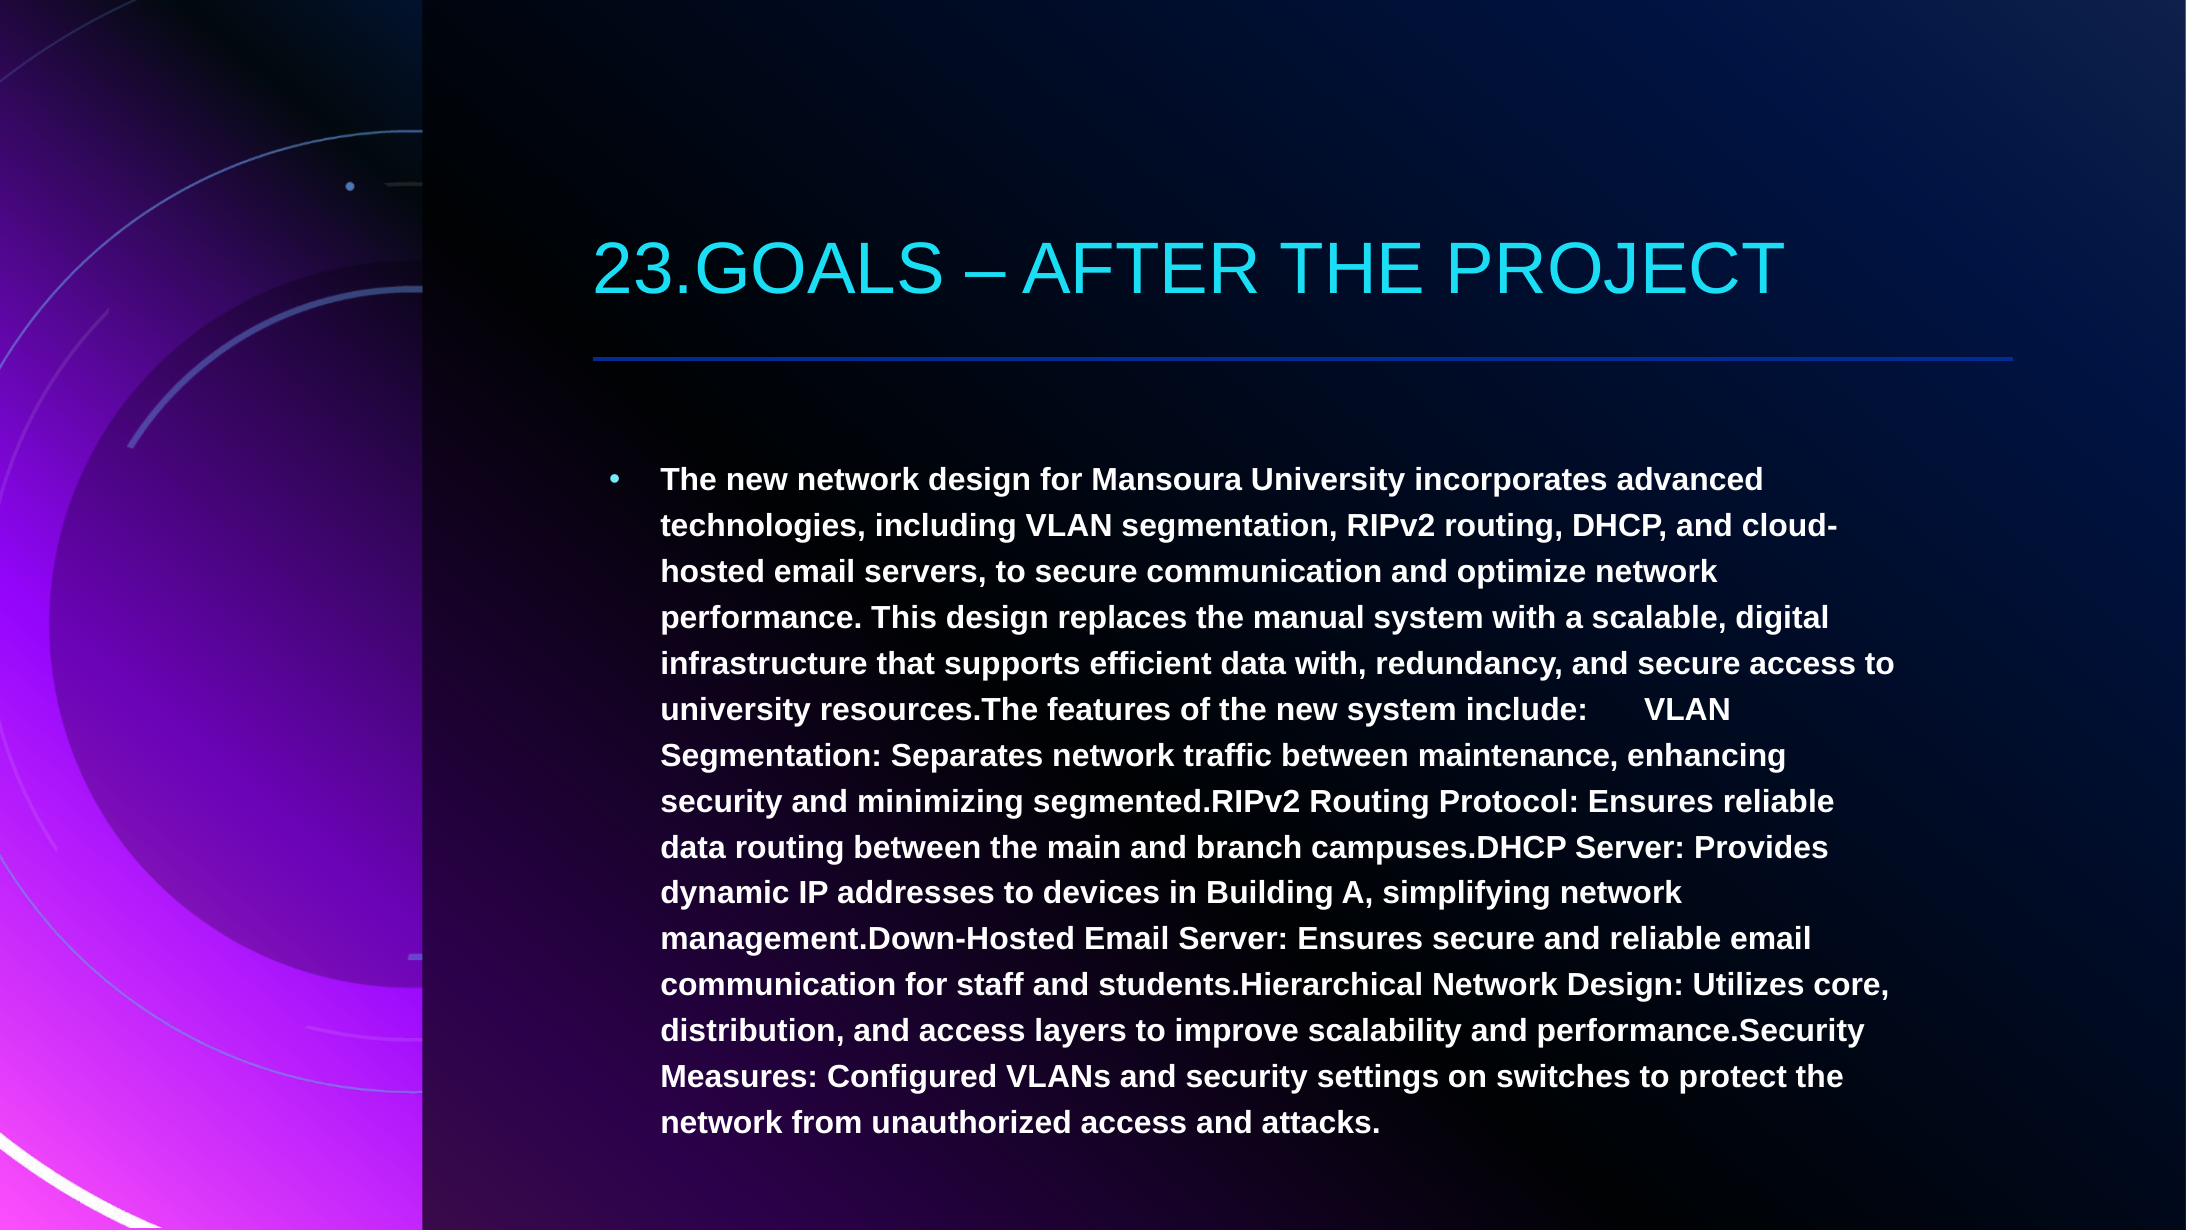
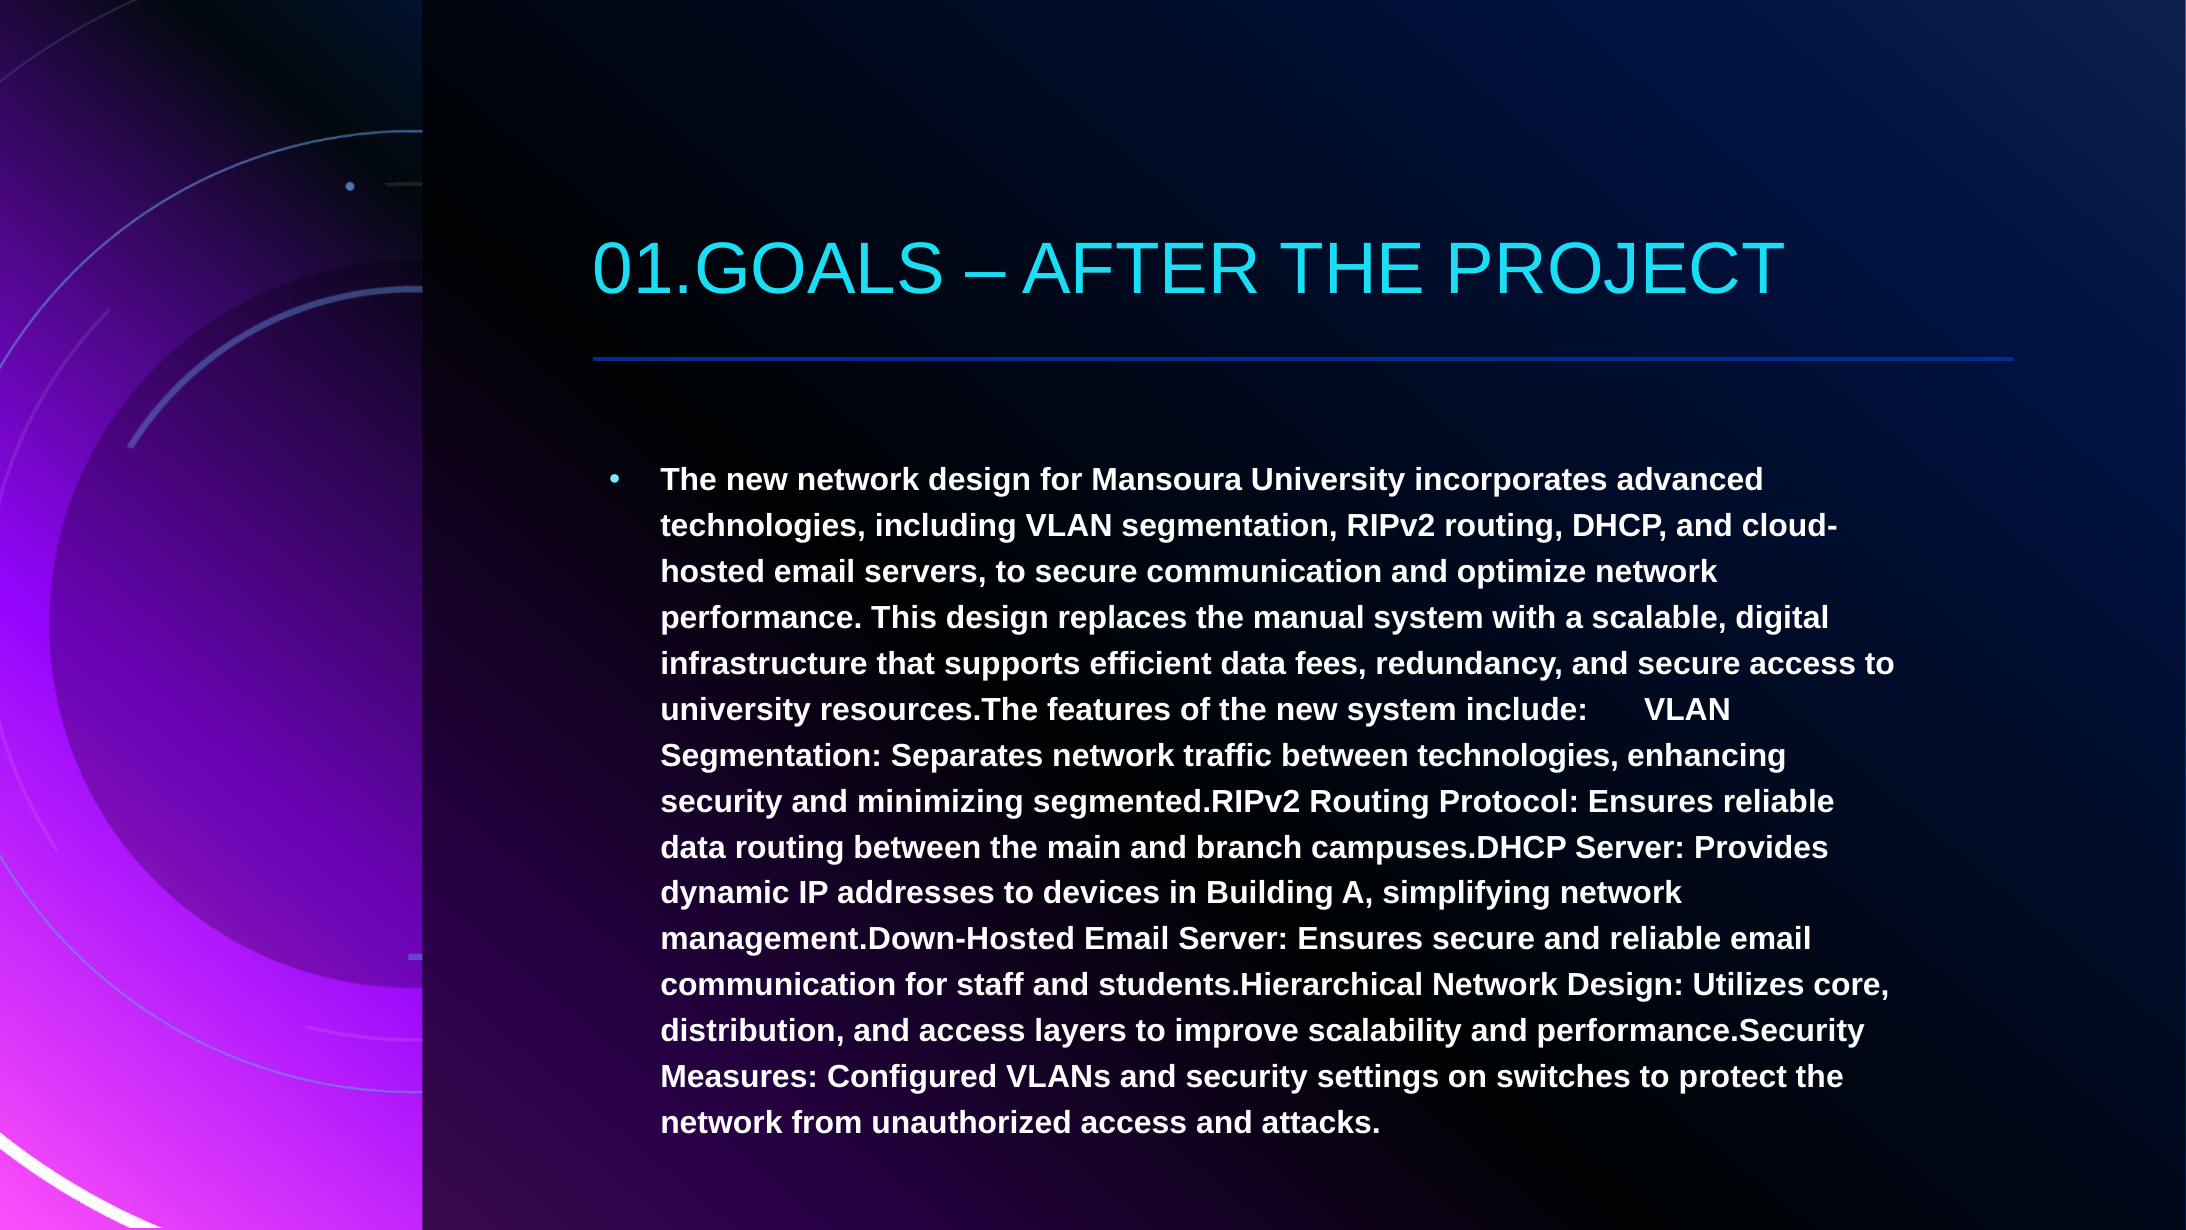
23.GOALS: 23.GOALS -> 01.GOALS (769, 269)
data with: with -> fees (1331, 664)
between maintenance: maintenance -> technologies (1518, 755)
